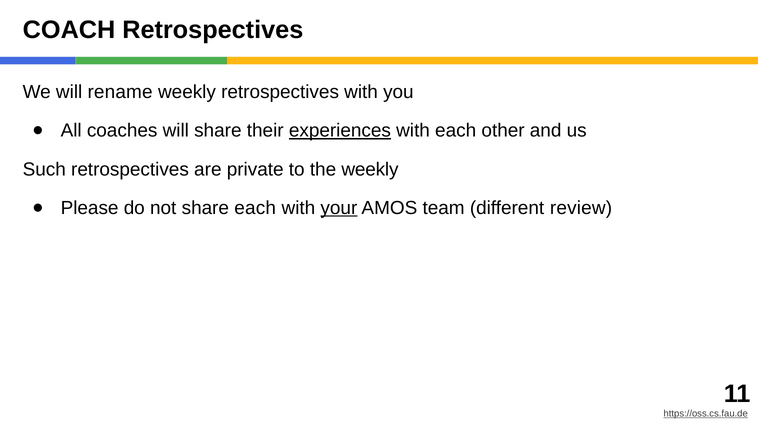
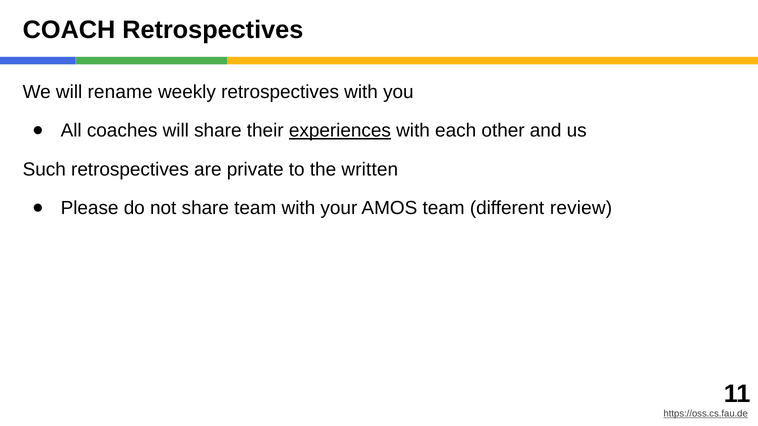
the weekly: weekly -> written (370, 169)
share each: each -> team (255, 208)
your underline: present -> none (339, 208)
